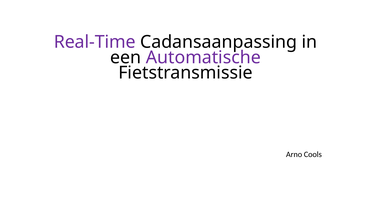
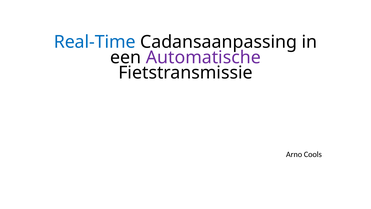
Real-Time colour: purple -> blue (95, 42)
